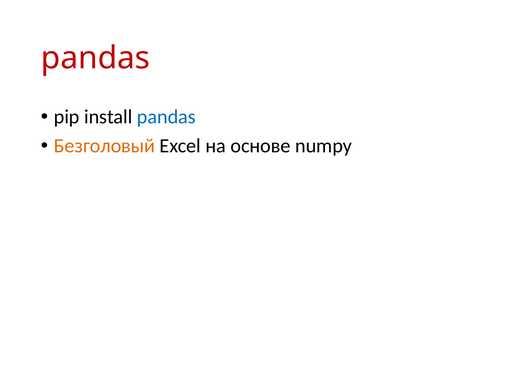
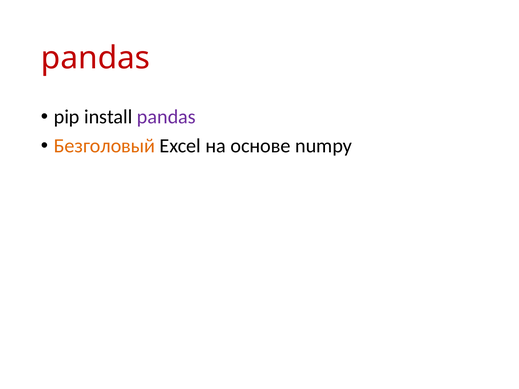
pandas colour: blue -> purple (166, 117)
